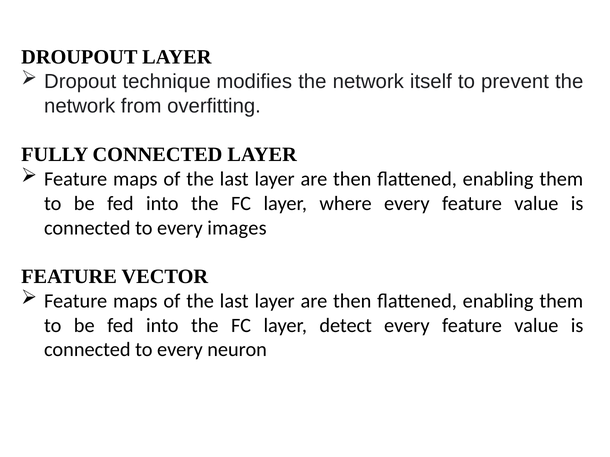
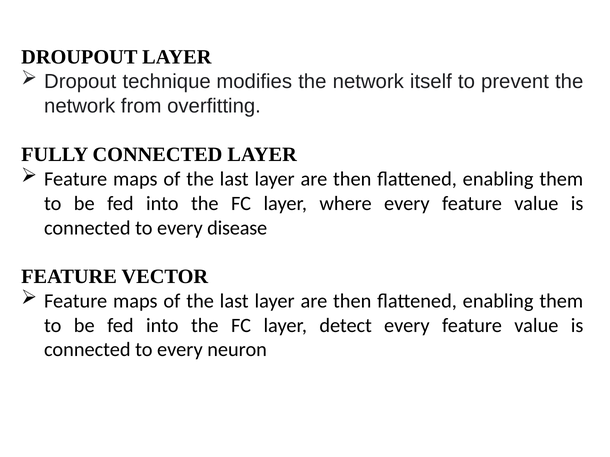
images: images -> disease (237, 228)
